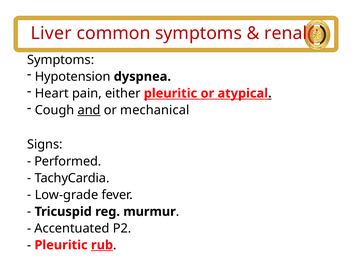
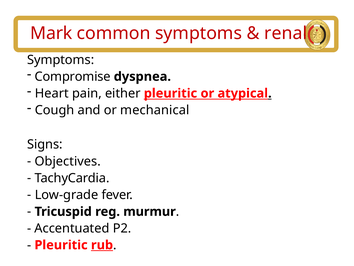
Liver: Liver -> Mark (51, 33)
Hypotension: Hypotension -> Compromise (73, 76)
and underline: present -> none (89, 110)
Performed: Performed -> Objectives (68, 161)
